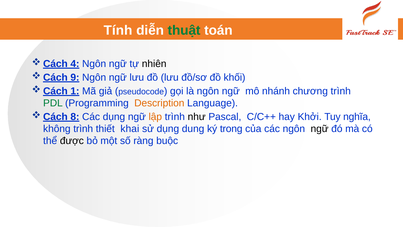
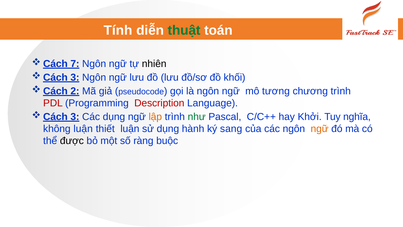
4: 4 -> 7 (75, 64)
9: 9 -> 3 (75, 77)
1: 1 -> 2 (75, 91)
nhánh: nhánh -> tương (276, 91)
PDL colour: green -> red (53, 103)
Description colour: orange -> red (159, 103)
8: 8 -> 3 (75, 117)
như colour: black -> green (197, 117)
không trình: trình -> luận (83, 129)
thiết khai: khai -> luận (130, 129)
dung: dung -> hành (193, 129)
trong: trong -> sang (231, 129)
ngữ colour: black -> orange (320, 129)
